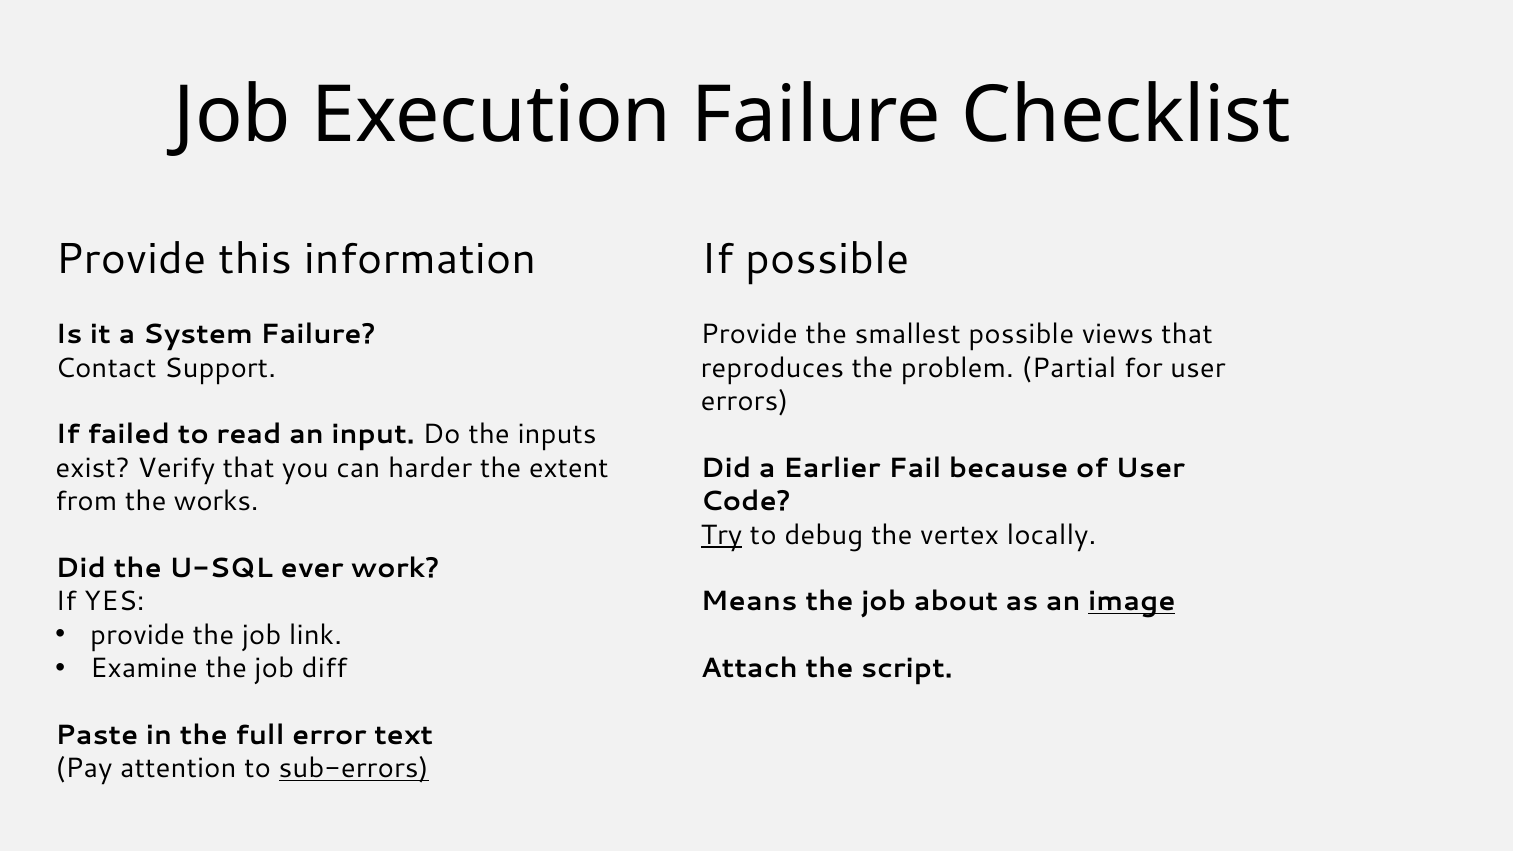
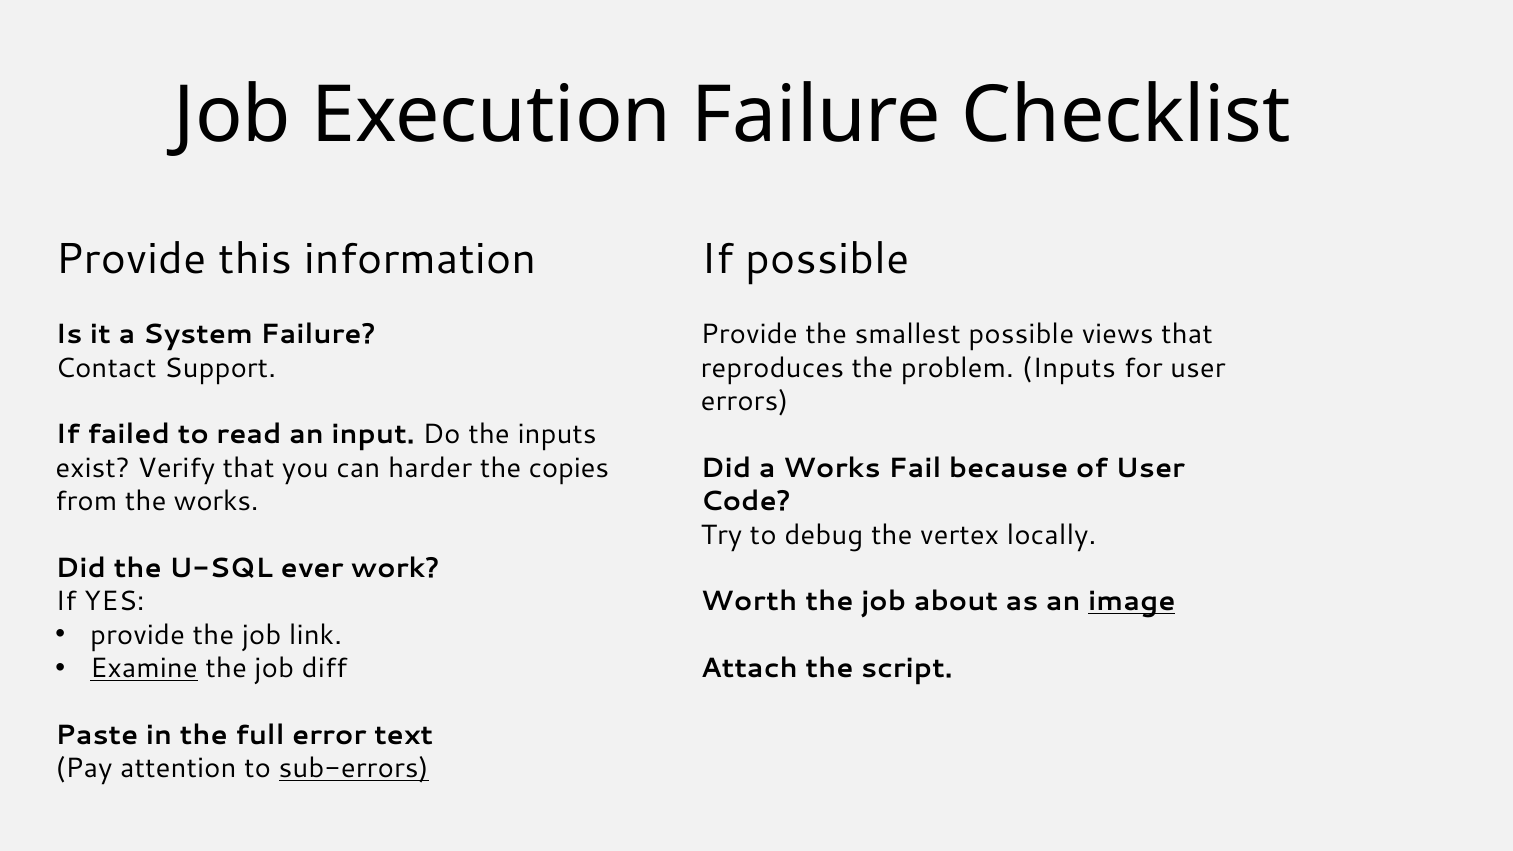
problem Partial: Partial -> Inputs (1069, 368)
extent: extent -> copies (569, 468)
a Earlier: Earlier -> Works (832, 468)
Try underline: present -> none (721, 535)
Means: Means -> Worth (749, 602)
Examine underline: none -> present (144, 668)
